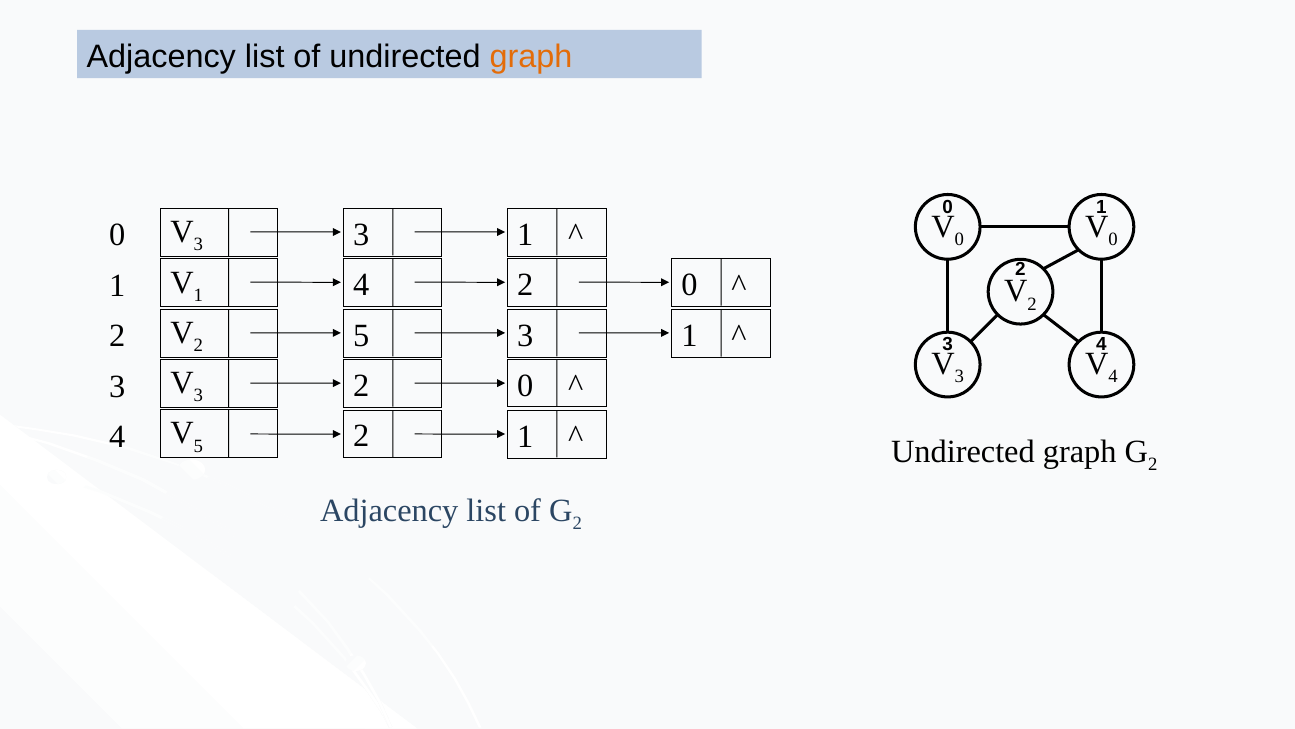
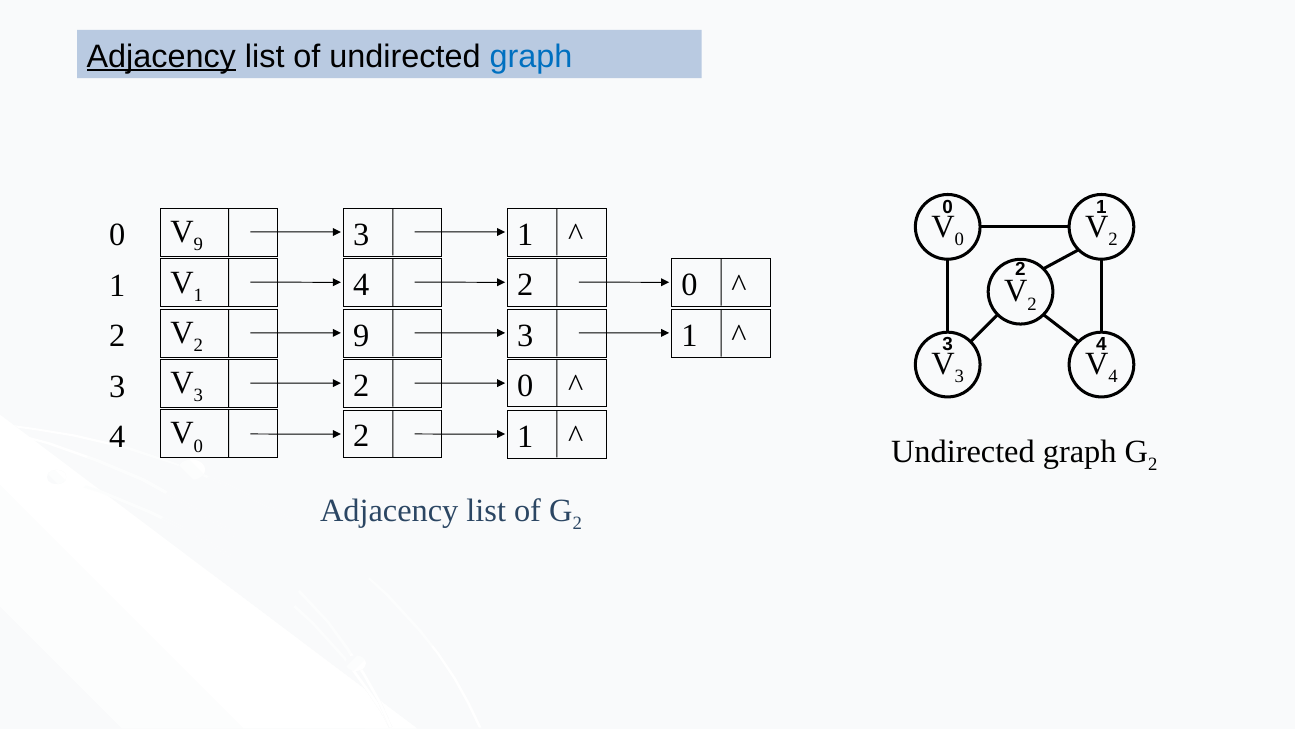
Adjacency underline: none -> present (161, 56)
graph colour: orange -> blue (531, 56)
0: 0 -> 2 (1113, 239)
3: 3 -> 9 (198, 245)
2 5: 5 -> 9 (361, 335)
5: 5 -> 0 (198, 446)
